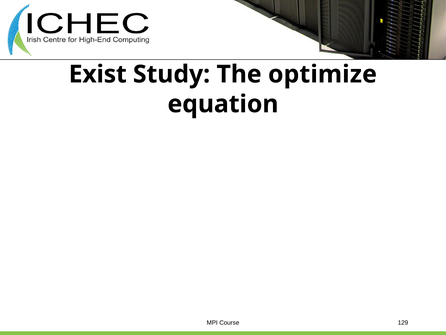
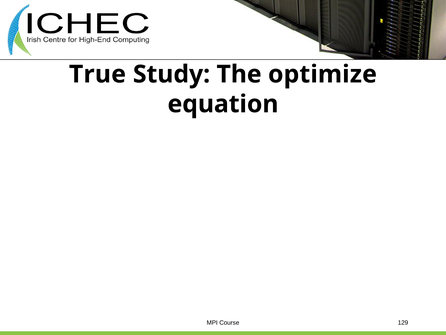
Exist: Exist -> True (97, 74)
